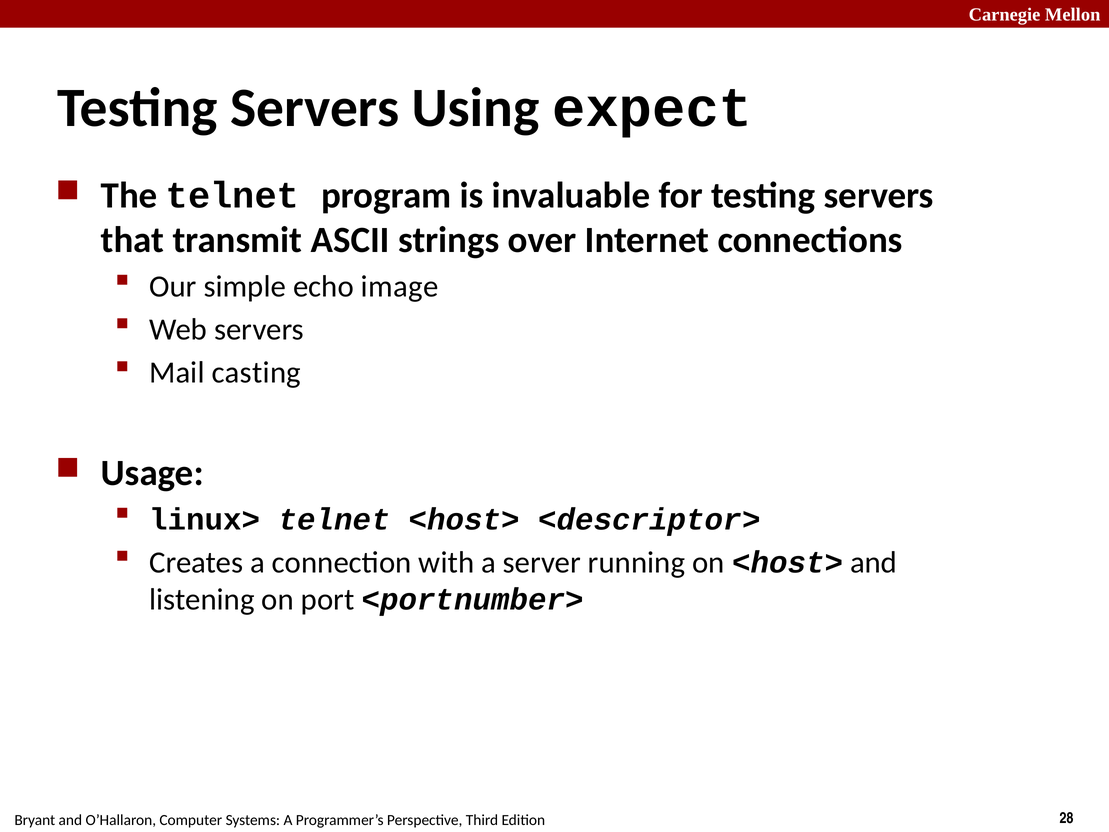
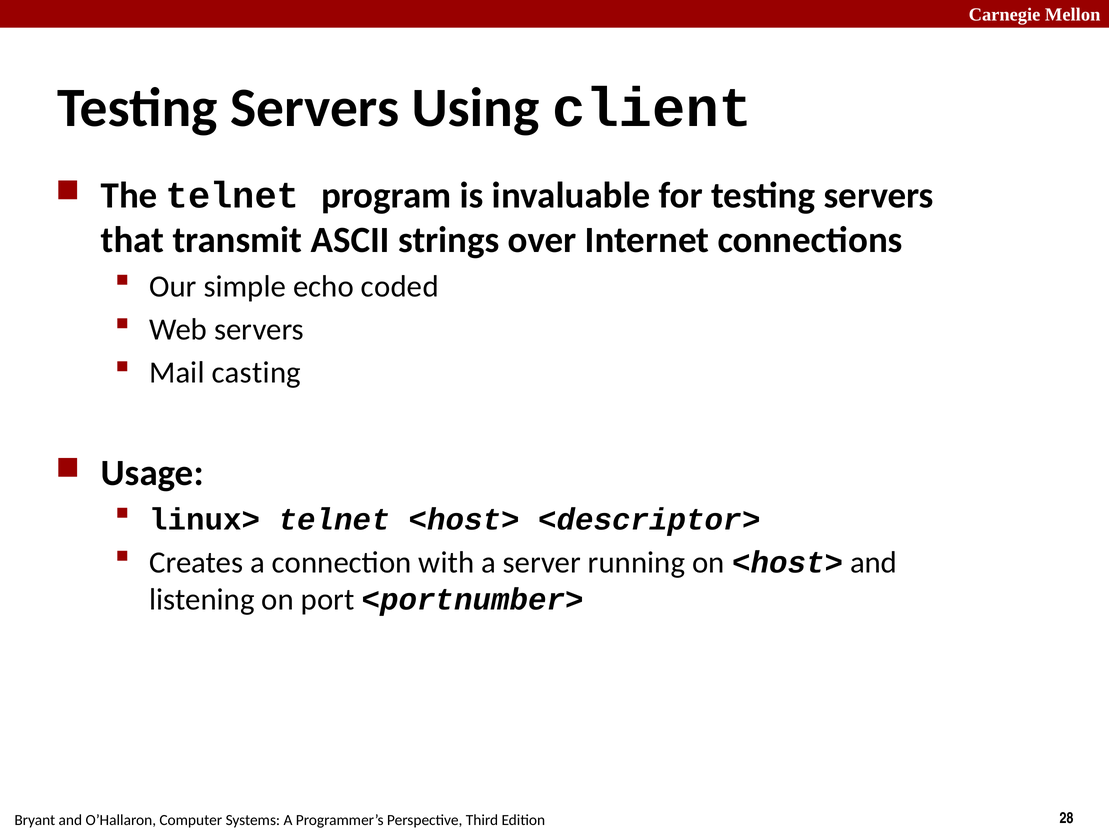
expect: expect -> client (652, 108)
image: image -> coded (400, 286)
